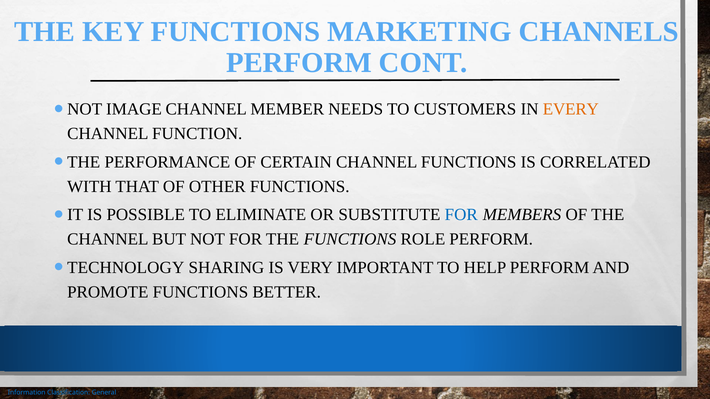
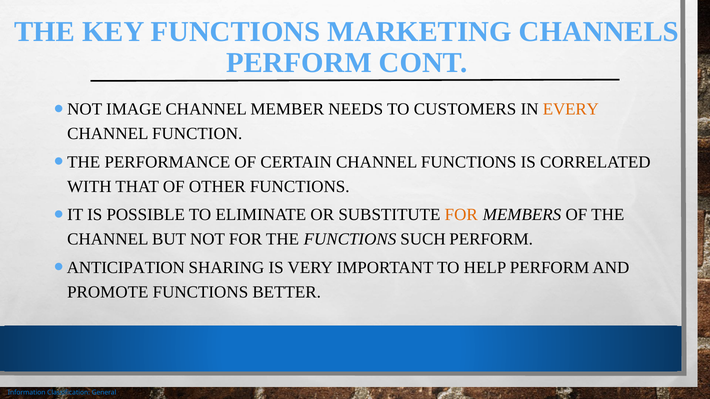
FOR colour: blue -> orange (461, 215)
ROLE: ROLE -> SUCH (423, 240)
TECHNOLOGY: TECHNOLOGY -> ANTICIPATION (126, 268)
